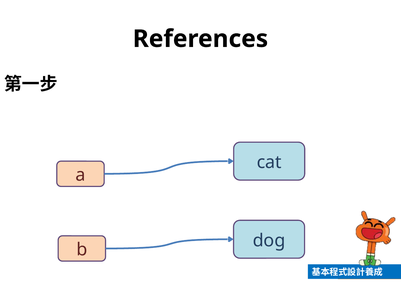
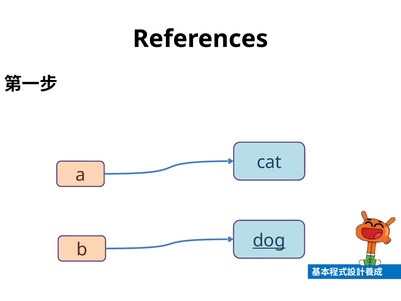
dog underline: none -> present (269, 240)
